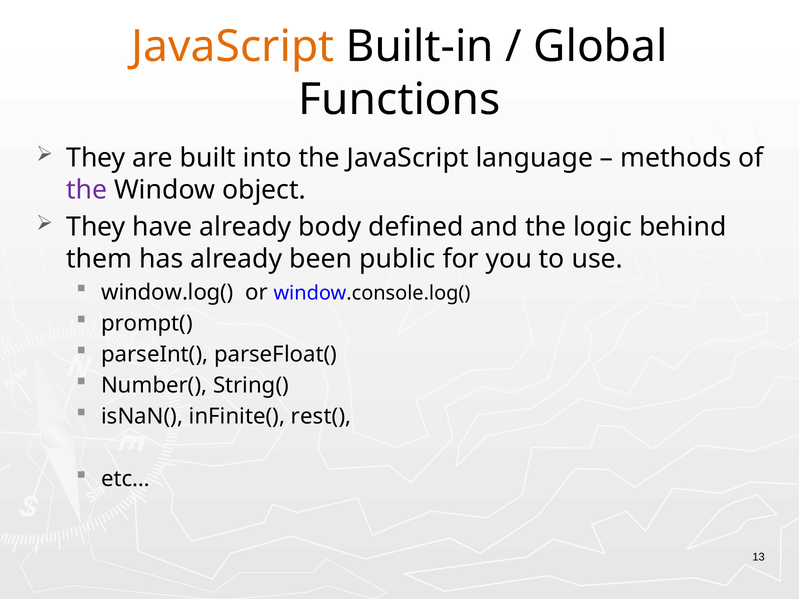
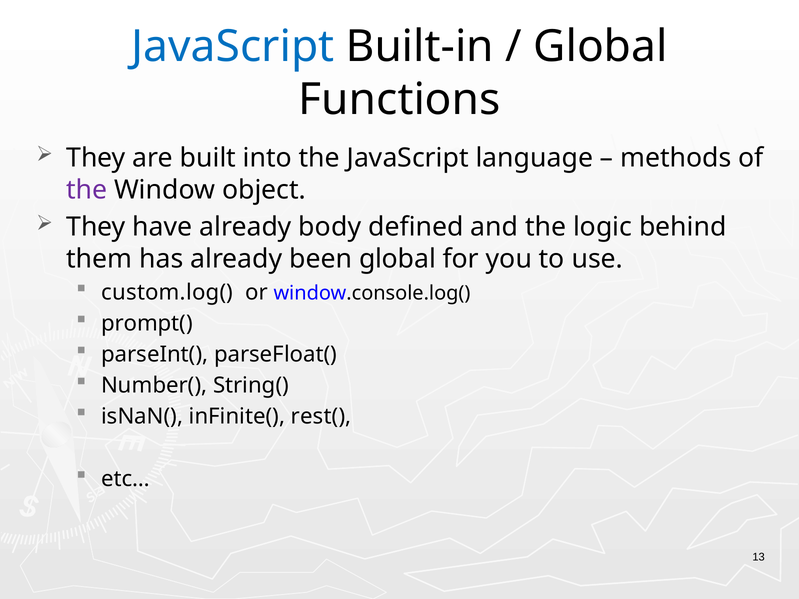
JavaScript colour: orange -> blue (233, 46)
been public: public -> global (397, 259)
window.log(: window.log( -> custom.log( (167, 292)
